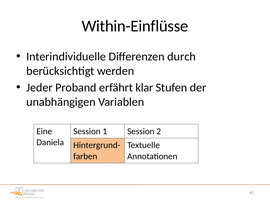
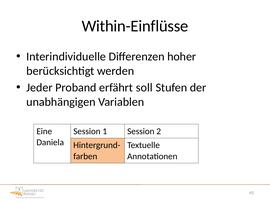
durch: durch -> hoher (182, 57)
klar: klar -> soll (144, 88)
